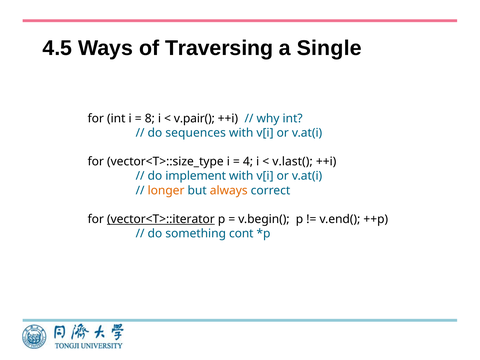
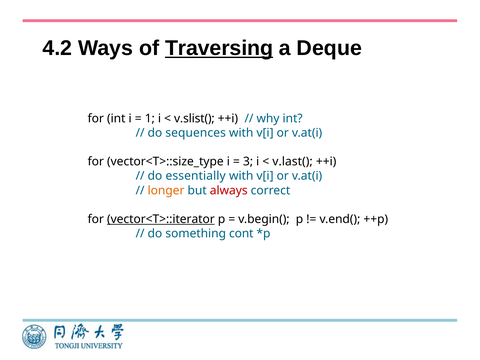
4.5: 4.5 -> 4.2 (57, 48)
Traversing underline: none -> present (219, 48)
Single: Single -> Deque (329, 48)
8: 8 -> 1 (150, 118)
v.pair(: v.pair( -> v.slist( (194, 118)
4: 4 -> 3 (248, 162)
implement: implement -> essentially (196, 176)
always colour: orange -> red (229, 190)
